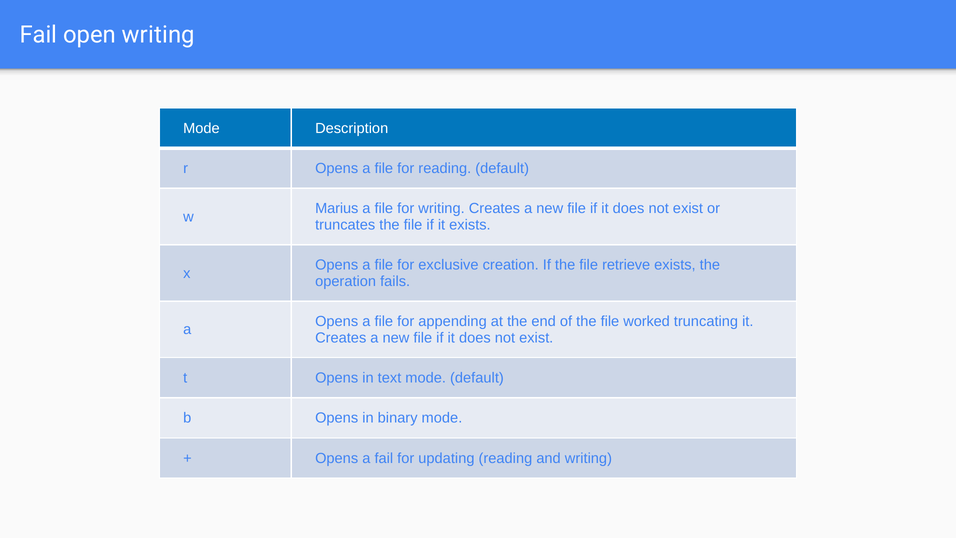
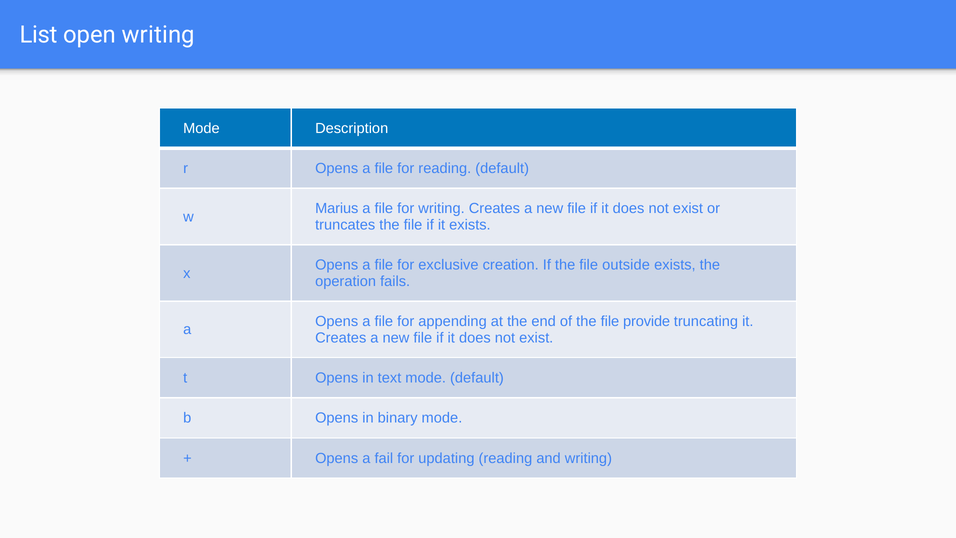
Fail: Fail -> List (39, 35)
retrieve: retrieve -> outside (626, 265)
worked: worked -> provide (647, 321)
